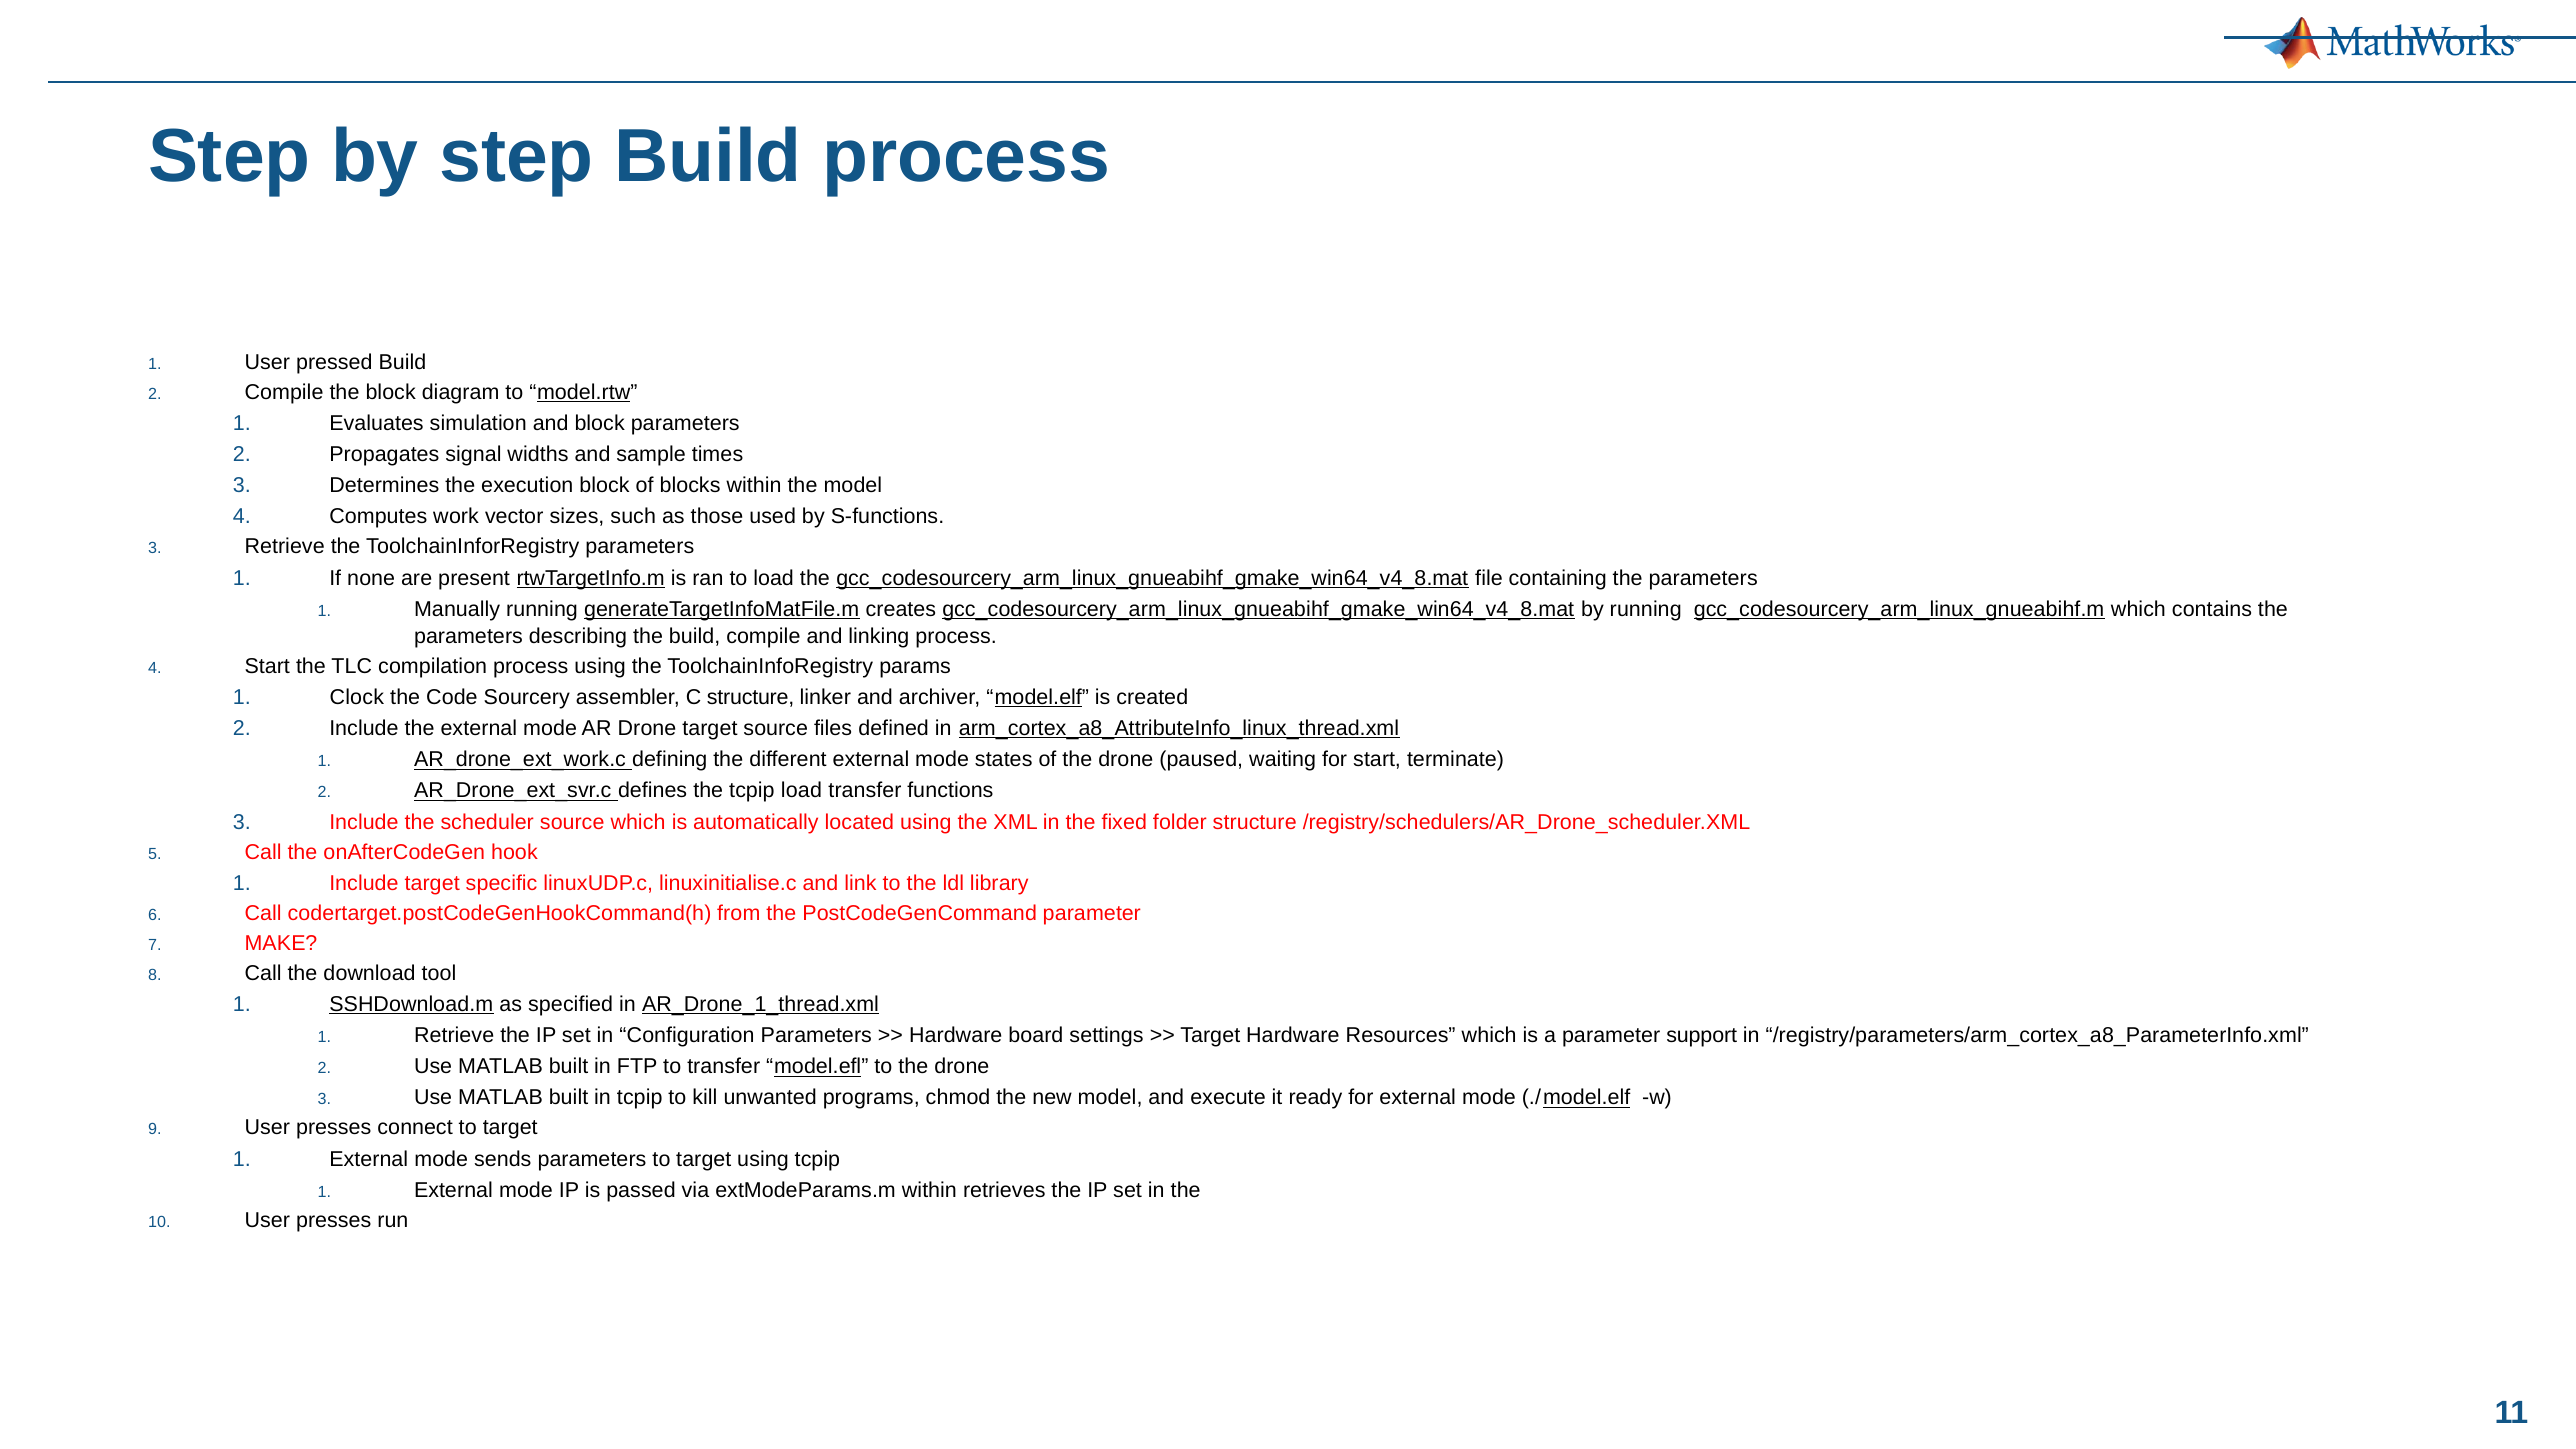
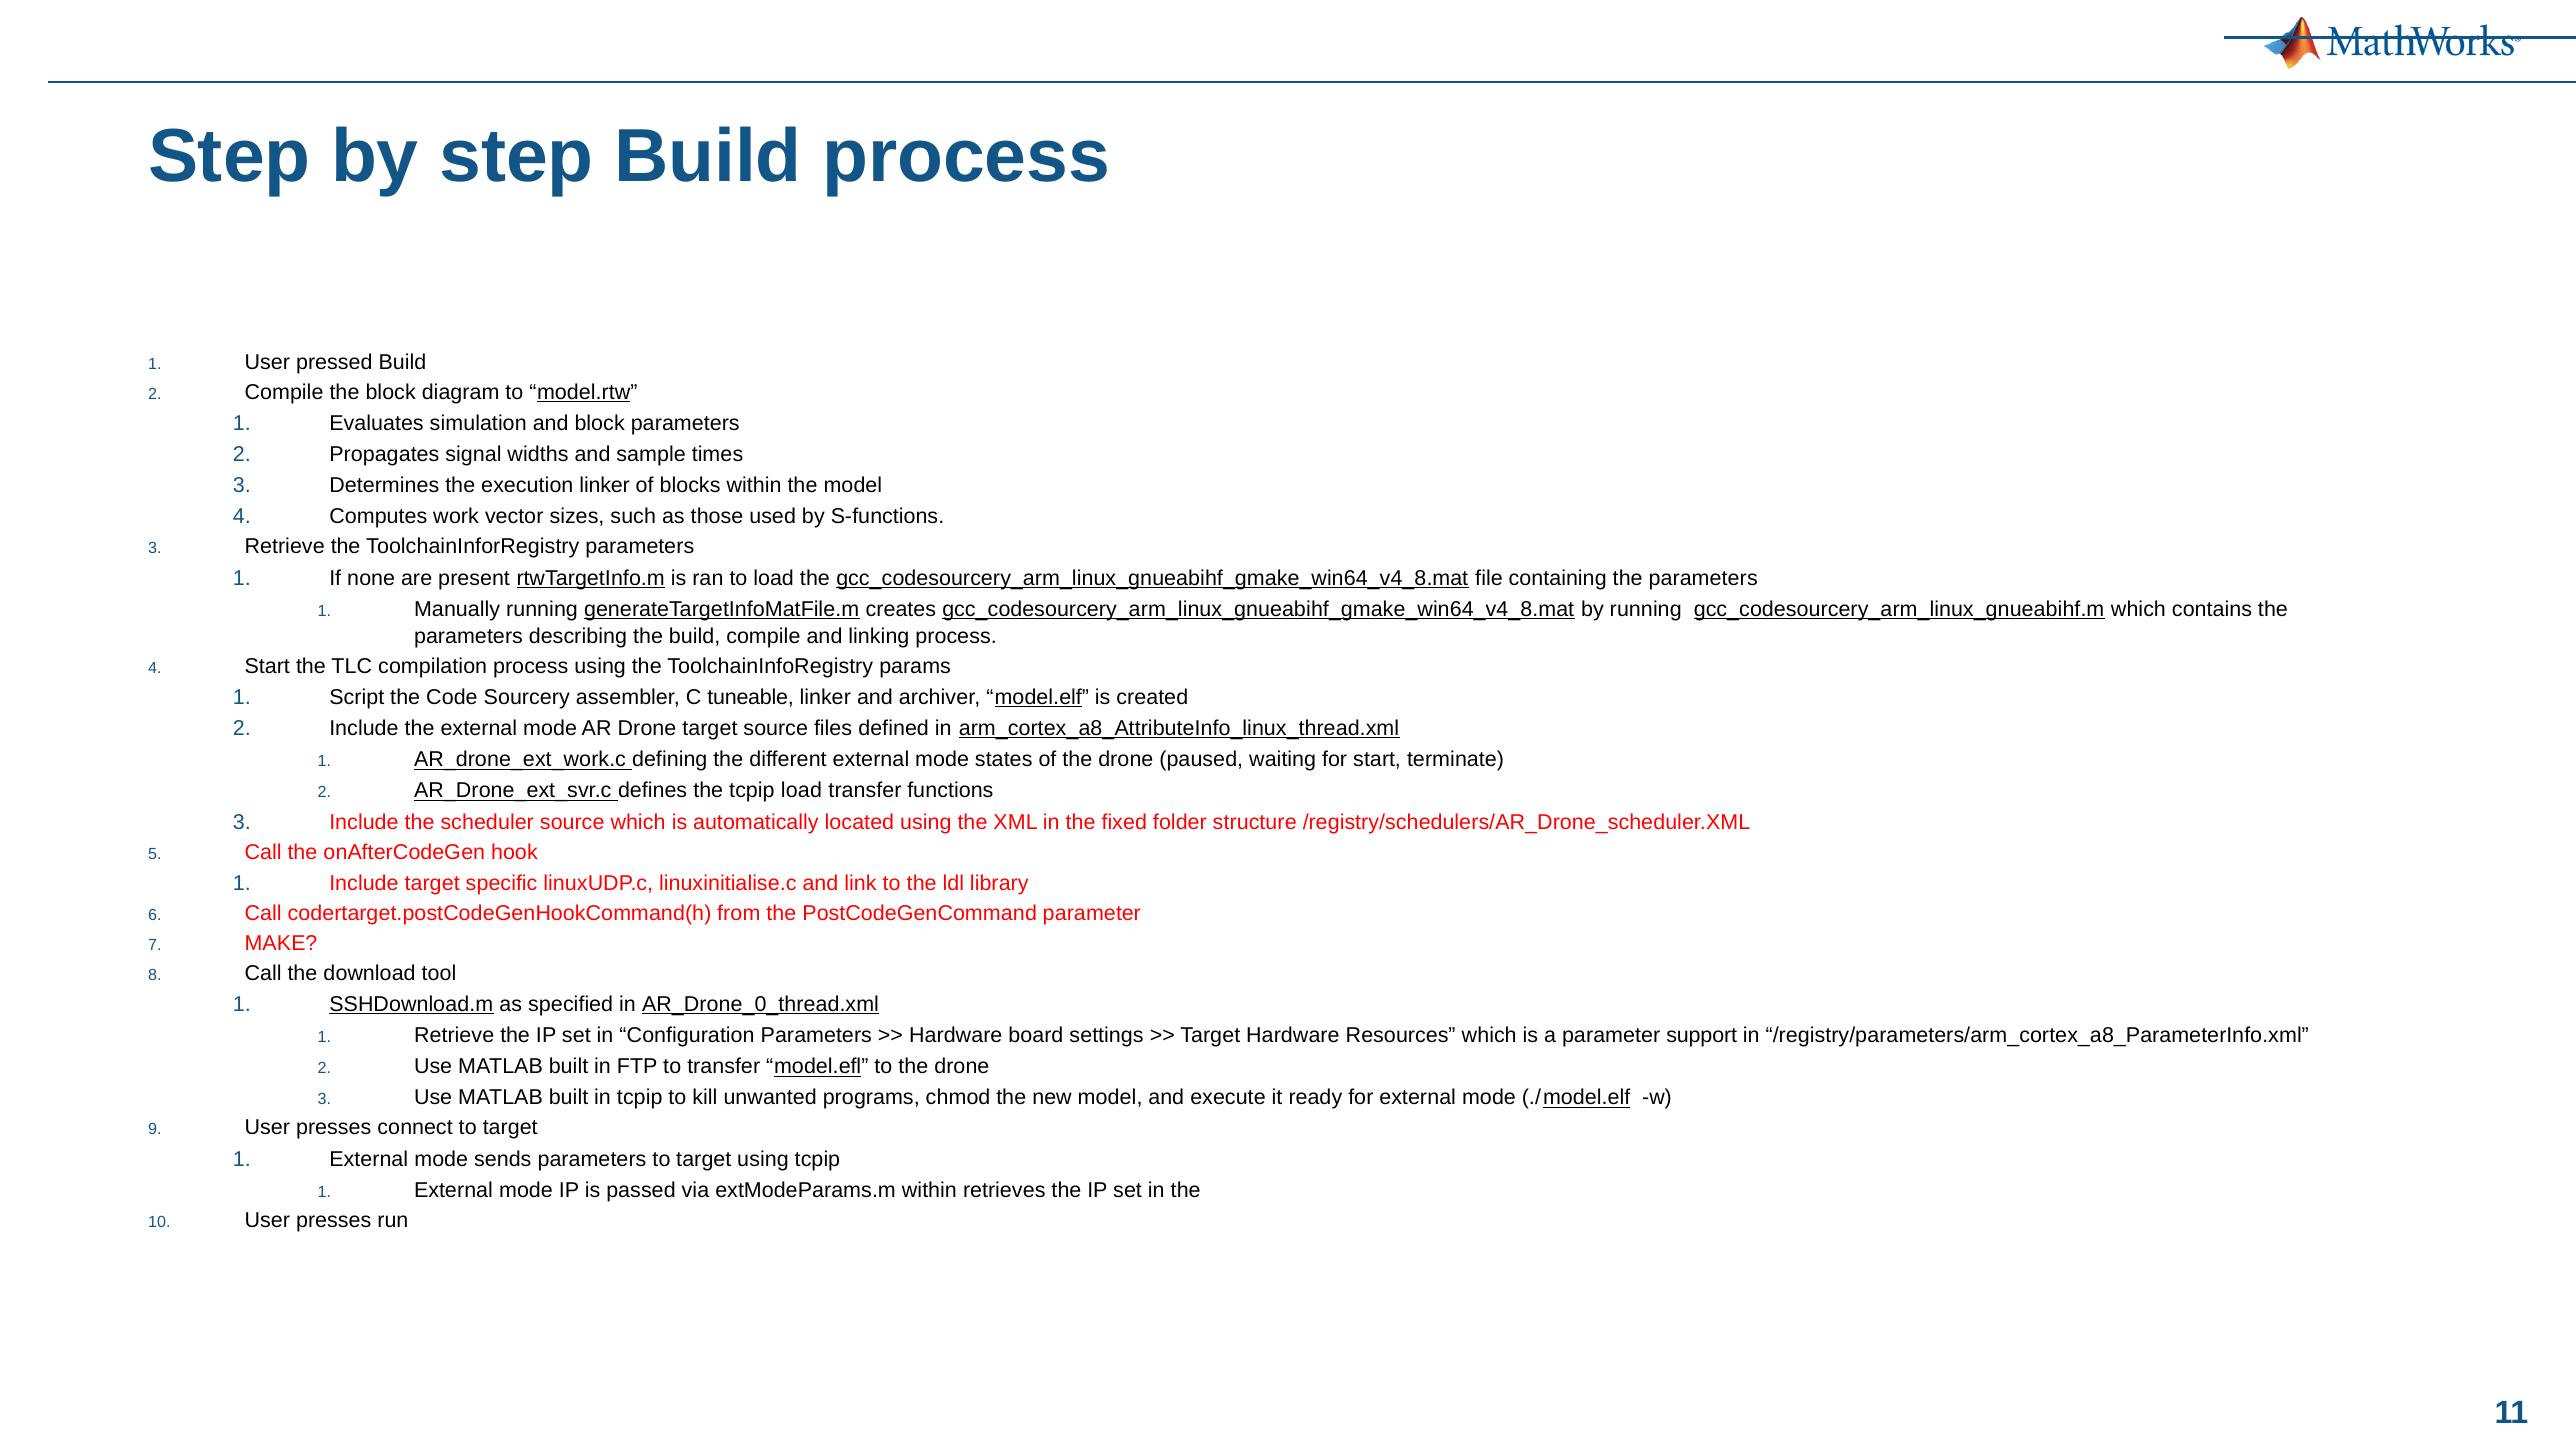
execution block: block -> linker (605, 486)
Clock: Clock -> Script (357, 697)
C structure: structure -> tuneable (751, 697)
AR_Drone_1_thread.xml: AR_Drone_1_thread.xml -> AR_Drone_0_thread.xml (761, 1004)
